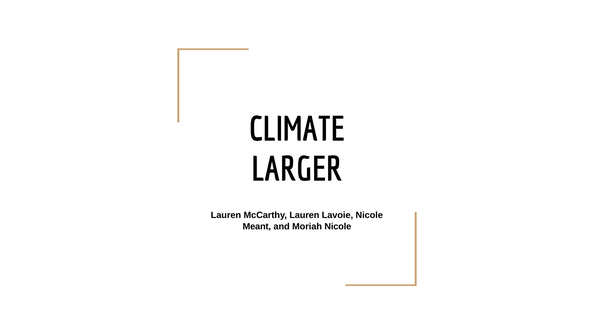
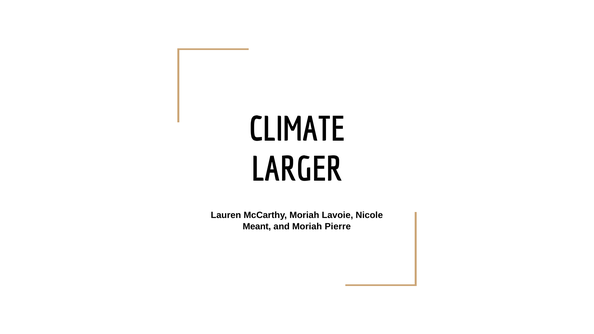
McCarthy Lauren: Lauren -> Moriah (304, 215)
Moriah Nicole: Nicole -> Pierre (338, 227)
